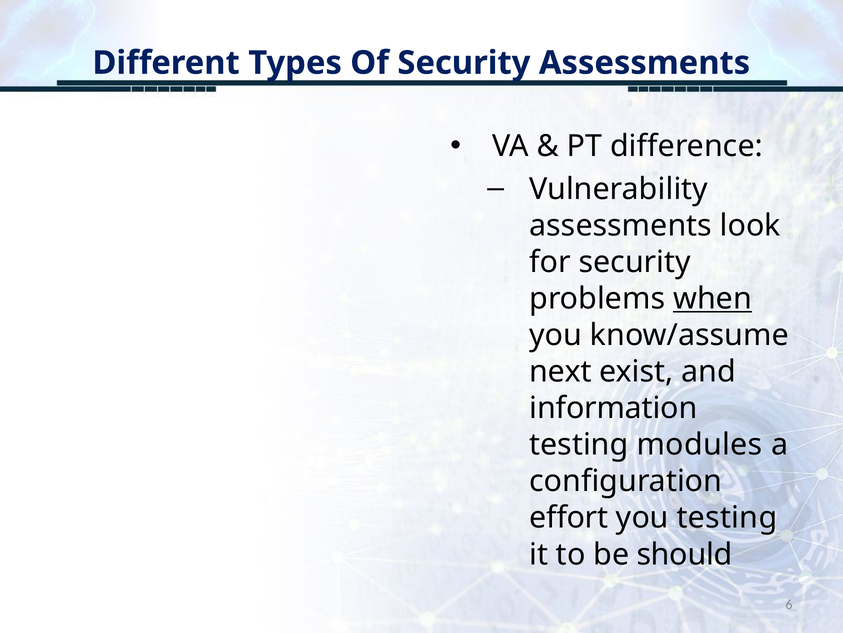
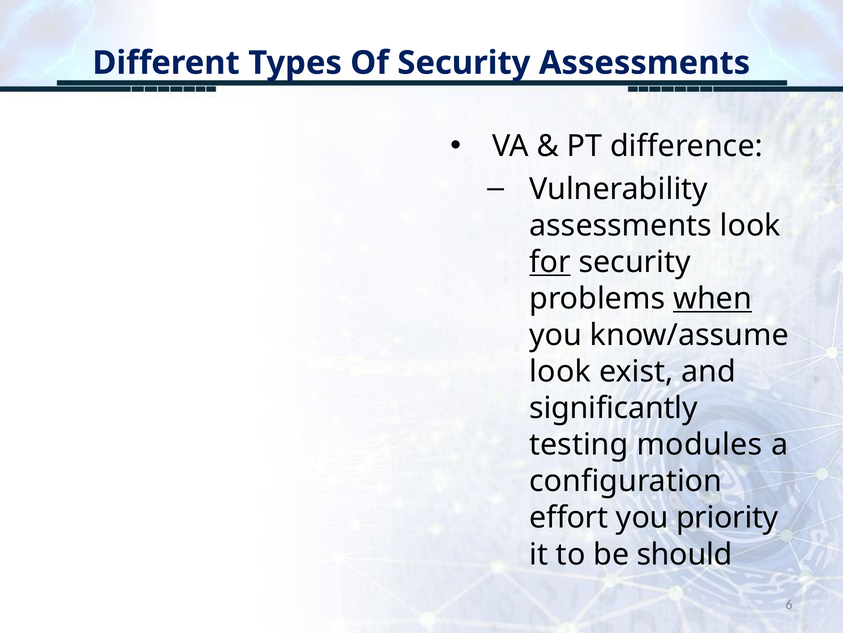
for underline: none -> present (550, 262)
next: next -> look (560, 371)
information: information -> significantly (613, 408)
you testing: testing -> priority (727, 517)
